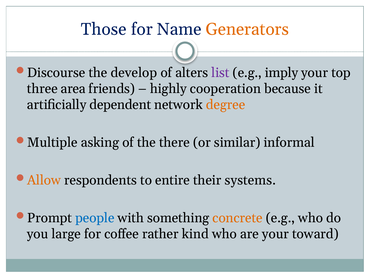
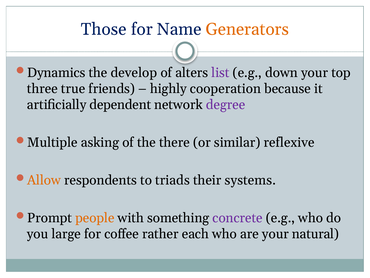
Discourse: Discourse -> Dynamics (56, 73)
imply: imply -> down (281, 73)
area: area -> true (73, 89)
degree colour: orange -> purple (226, 105)
informal: informal -> reflexive (289, 142)
entire: entire -> triads (172, 180)
people colour: blue -> orange (95, 217)
concrete colour: orange -> purple (238, 217)
kind: kind -> each (195, 233)
toward: toward -> natural (315, 233)
